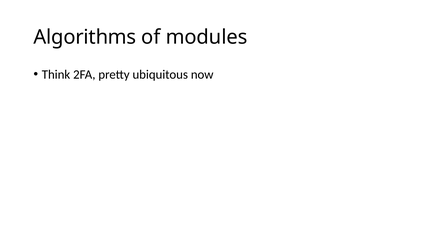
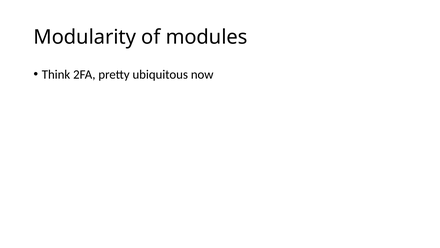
Algorithms: Algorithms -> Modularity (85, 37)
